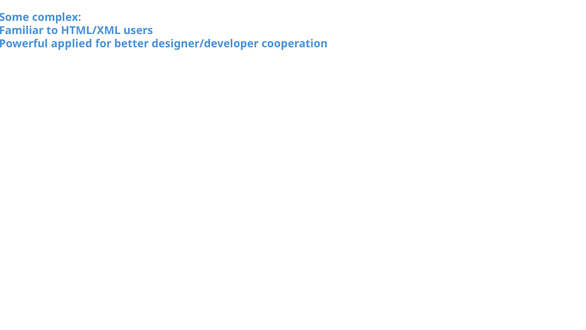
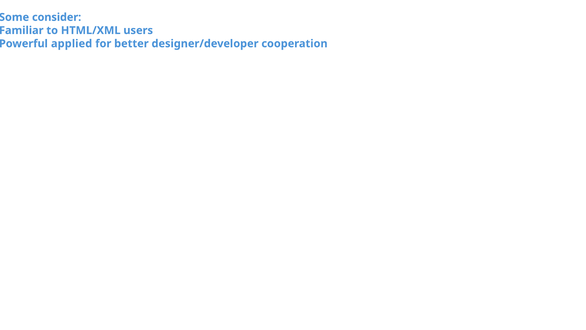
complex: complex -> consider (57, 17)
